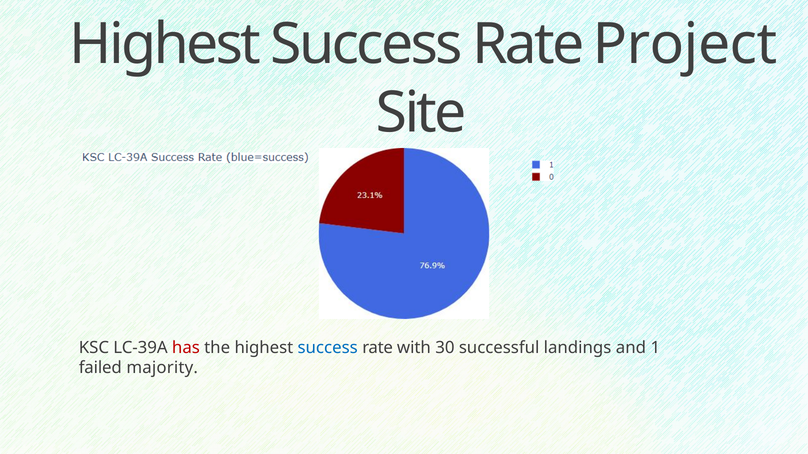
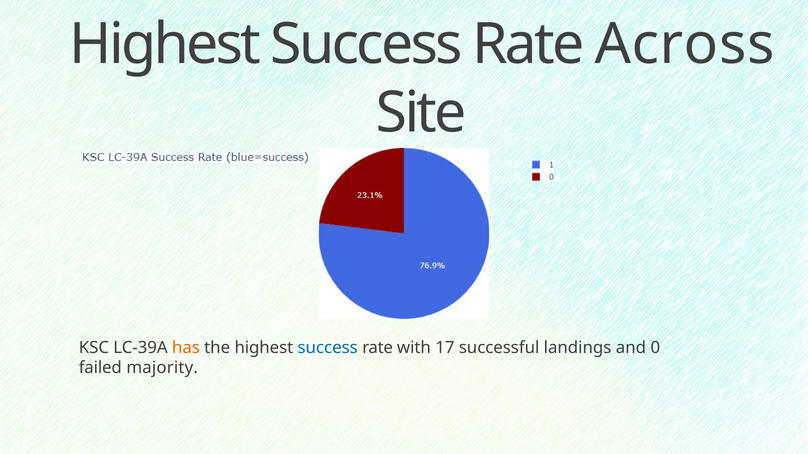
Project: Project -> Across (685, 45)
has colour: red -> orange (186, 348)
30: 30 -> 17 (445, 348)
1: 1 -> 0 (655, 348)
